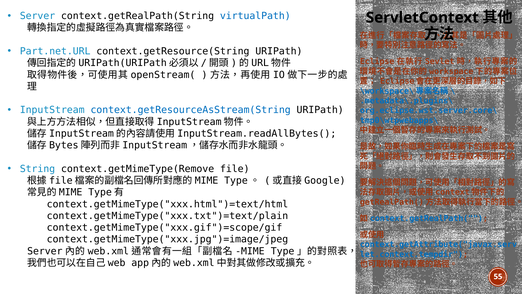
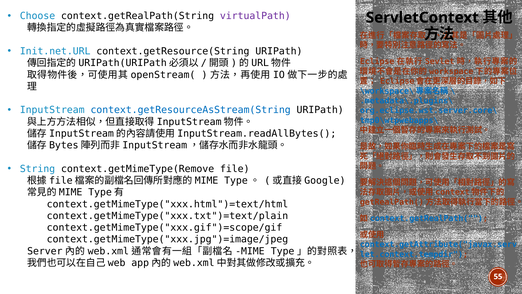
Server: Server -> Choose (37, 16)
virtualPath colour: blue -> purple (255, 16)
Part.net.URL: Part.net.URL -> Init.net.URL (55, 51)
